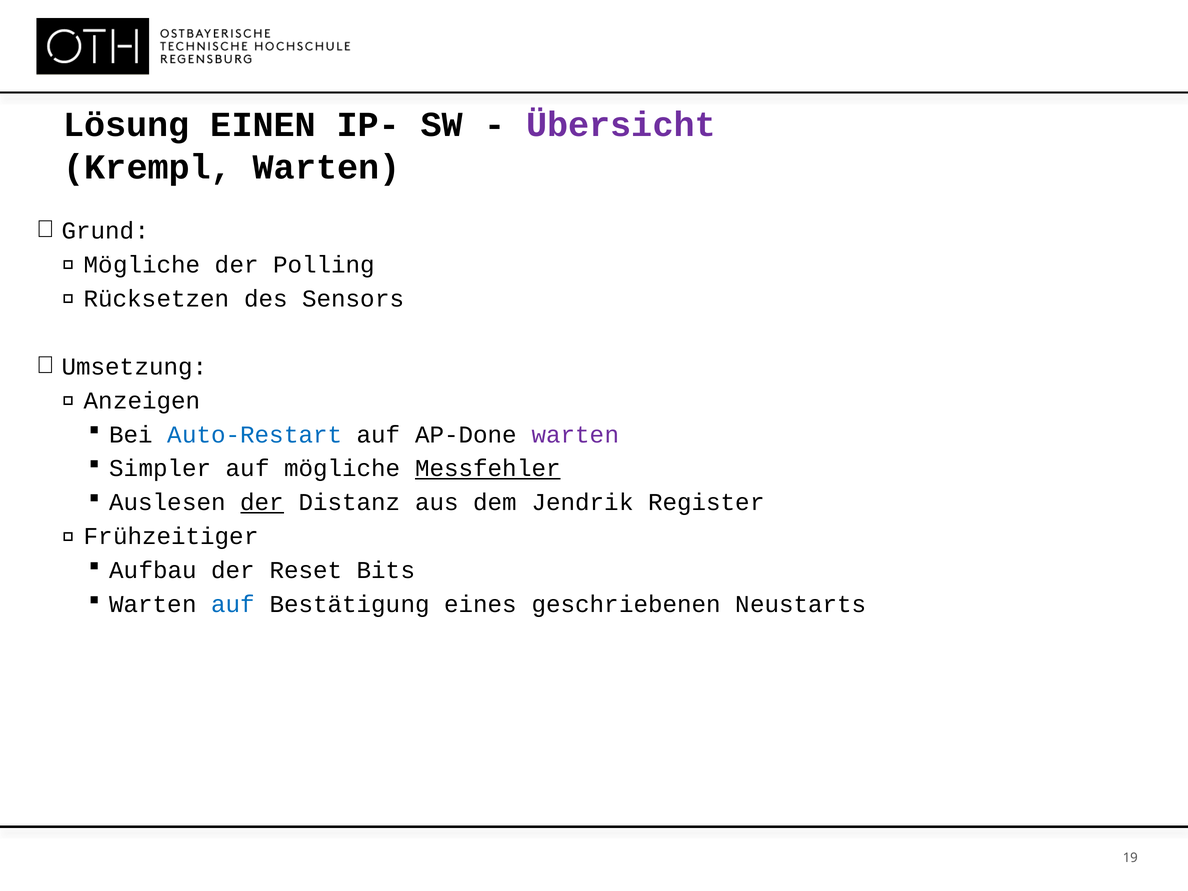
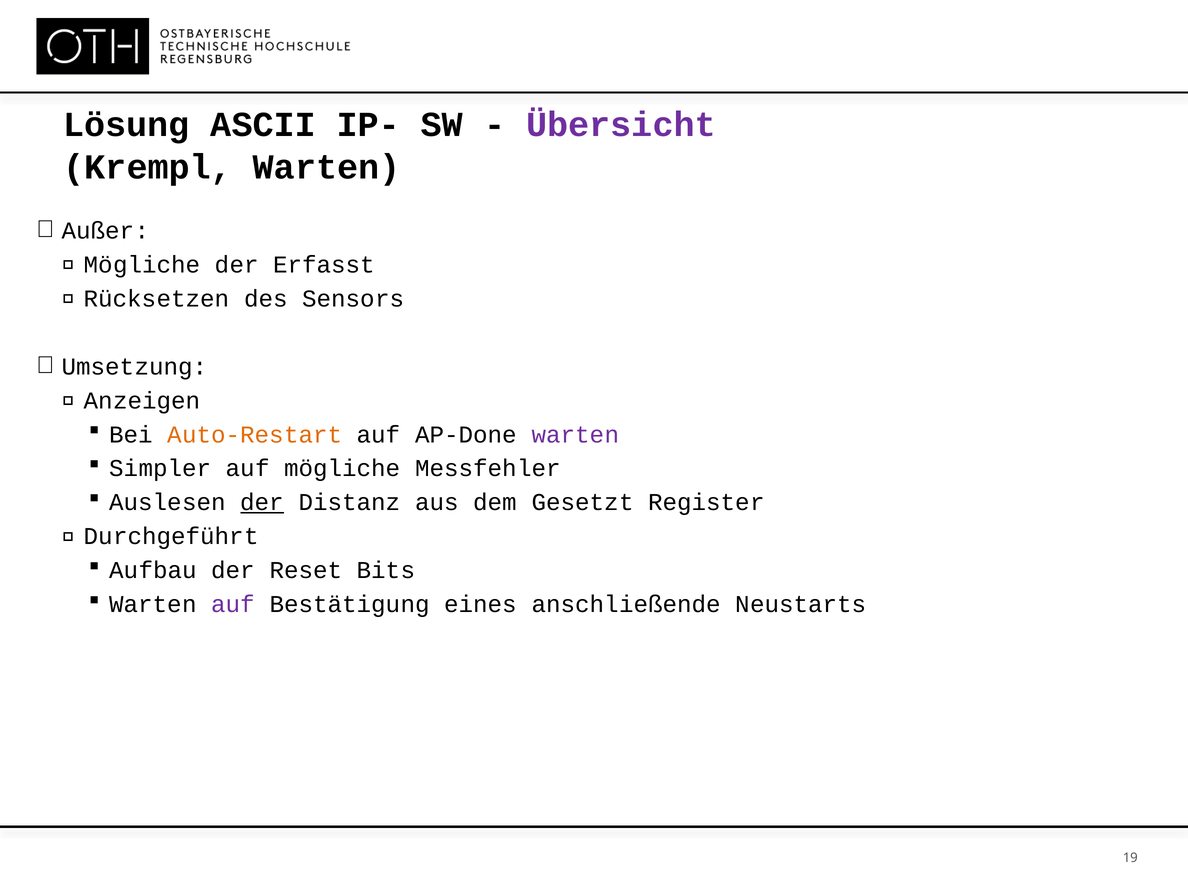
EINEN: EINEN -> ASCII (263, 125)
Grund: Grund -> Außer (105, 231)
Polling: Polling -> Erfasst (324, 265)
Auto-Restart colour: blue -> orange (255, 435)
Messfehler underline: present -> none (488, 469)
Jendrik: Jendrik -> Gesetzt (583, 503)
Frühzeitiger: Frühzeitiger -> Durchgeführt (171, 537)
auf colour: blue -> purple (233, 604)
geschriebenen: geschriebenen -> anschließende (626, 604)
